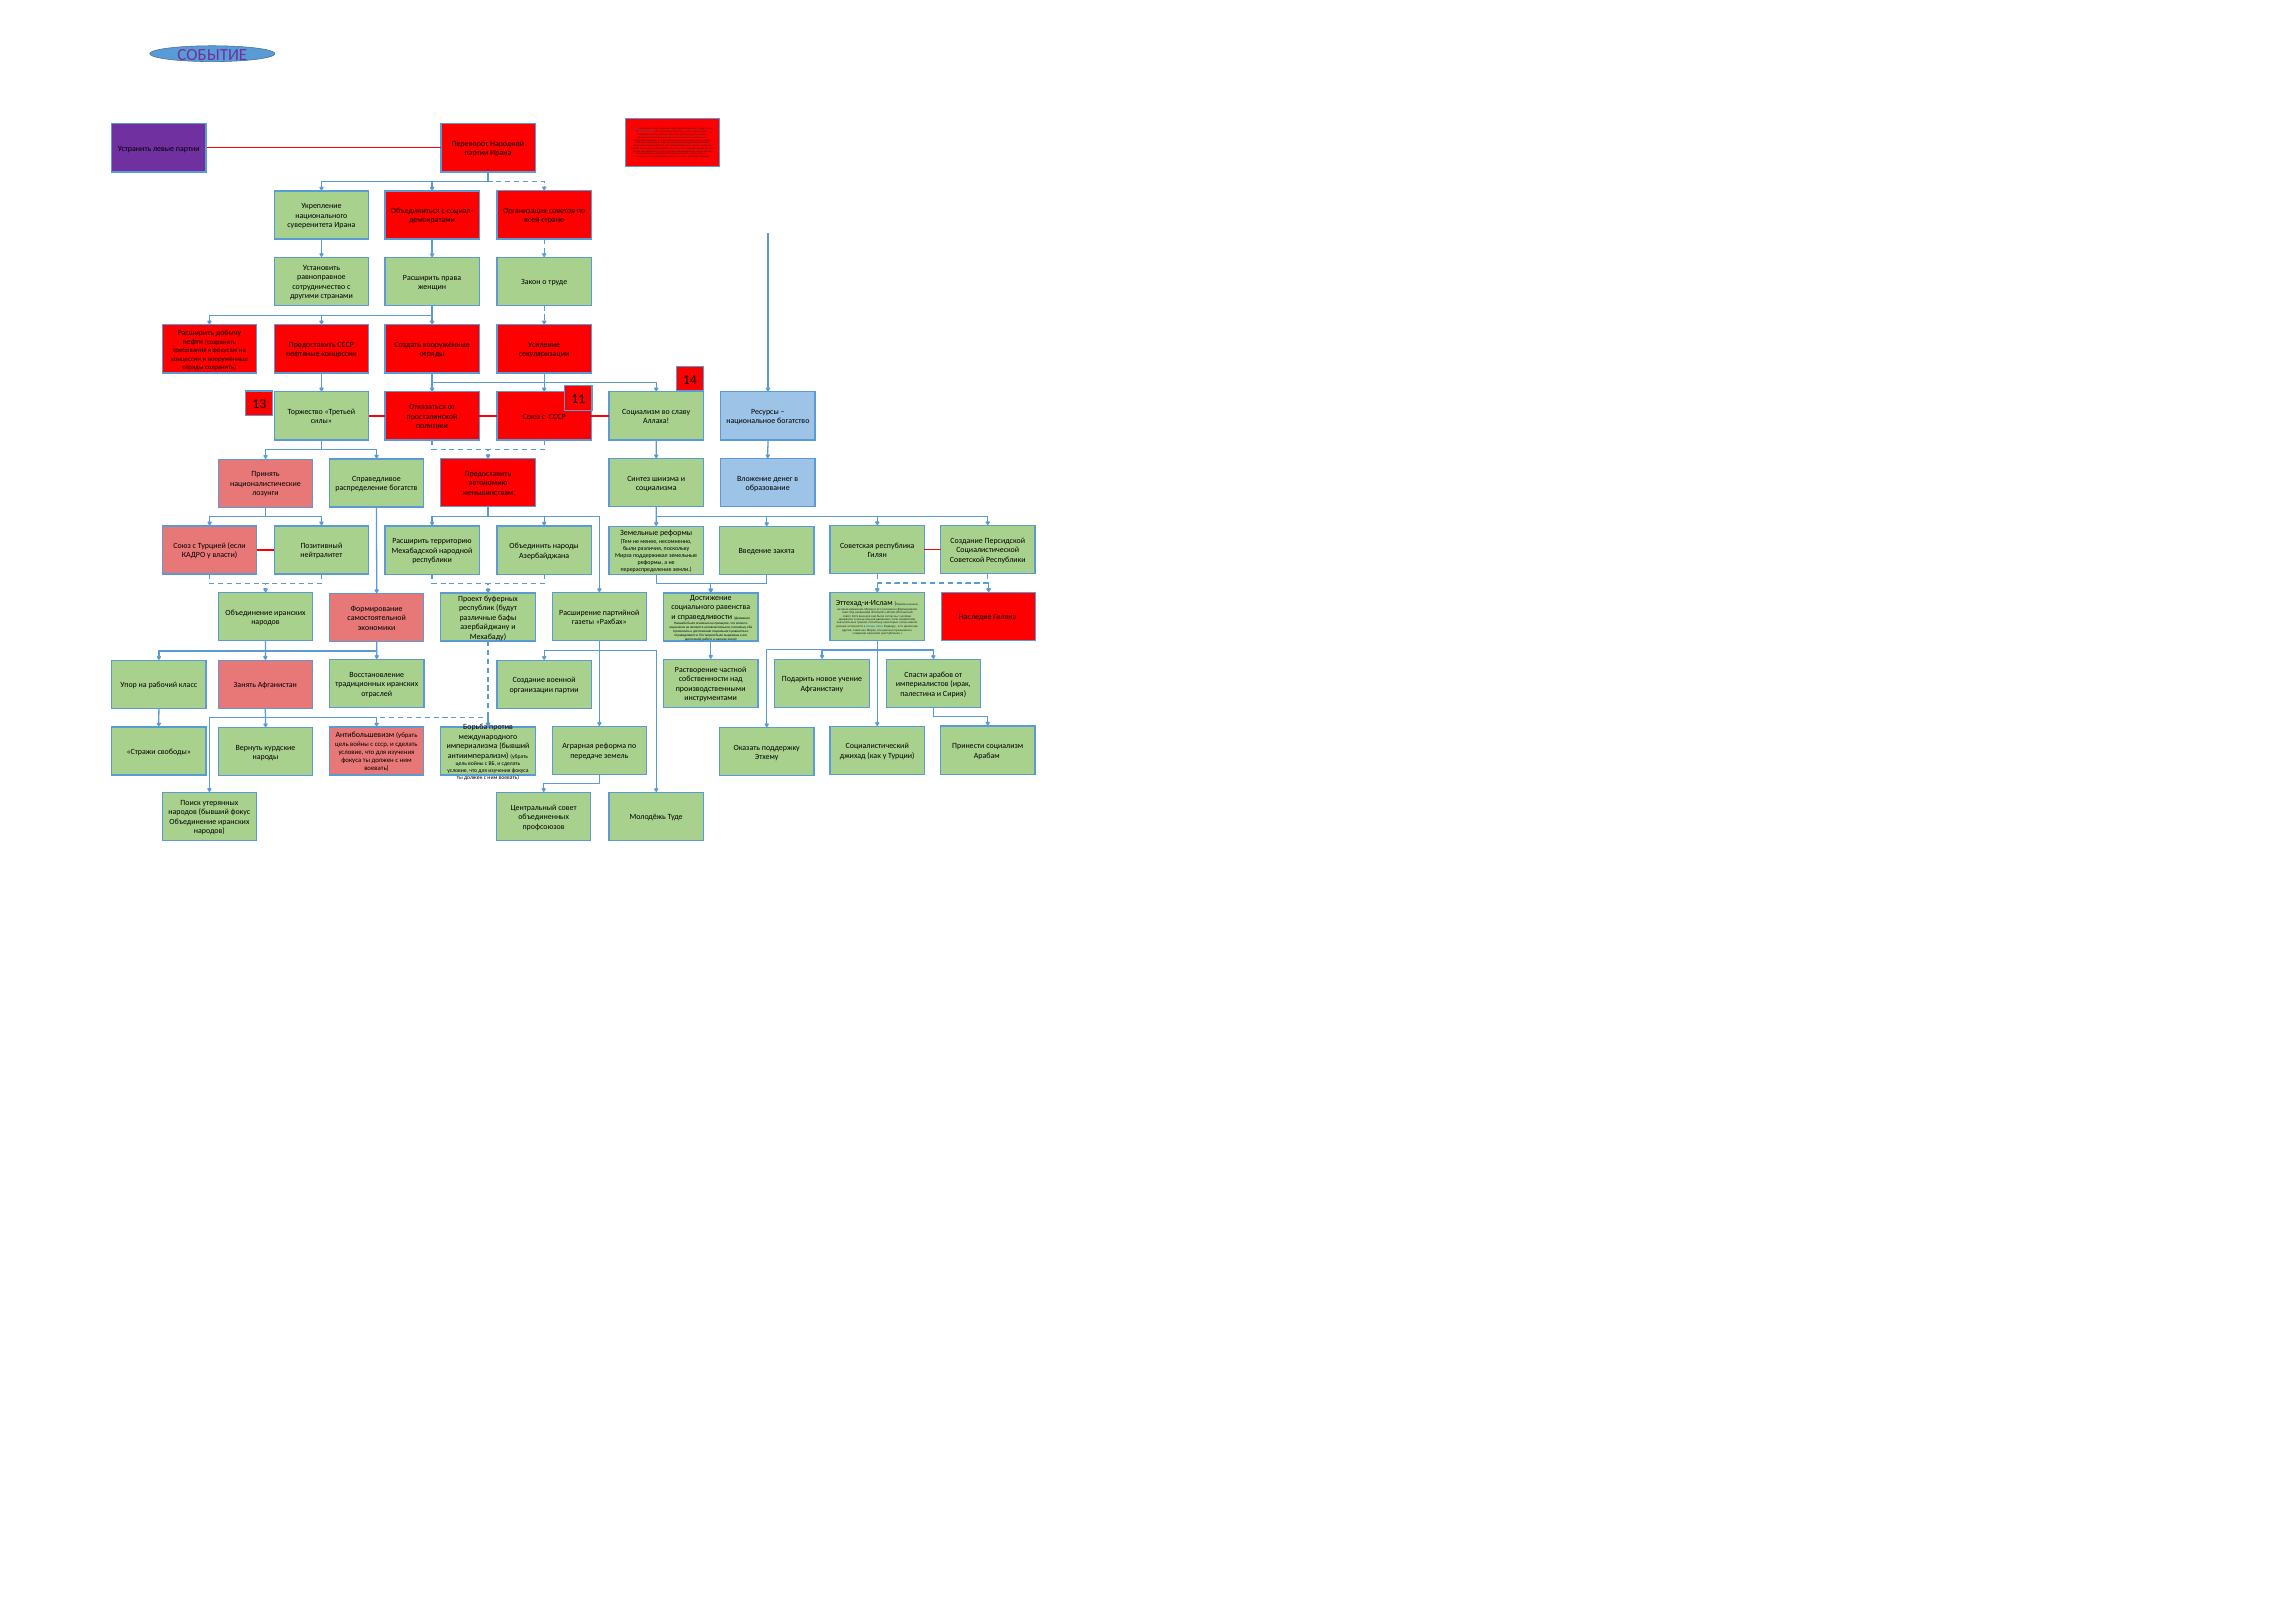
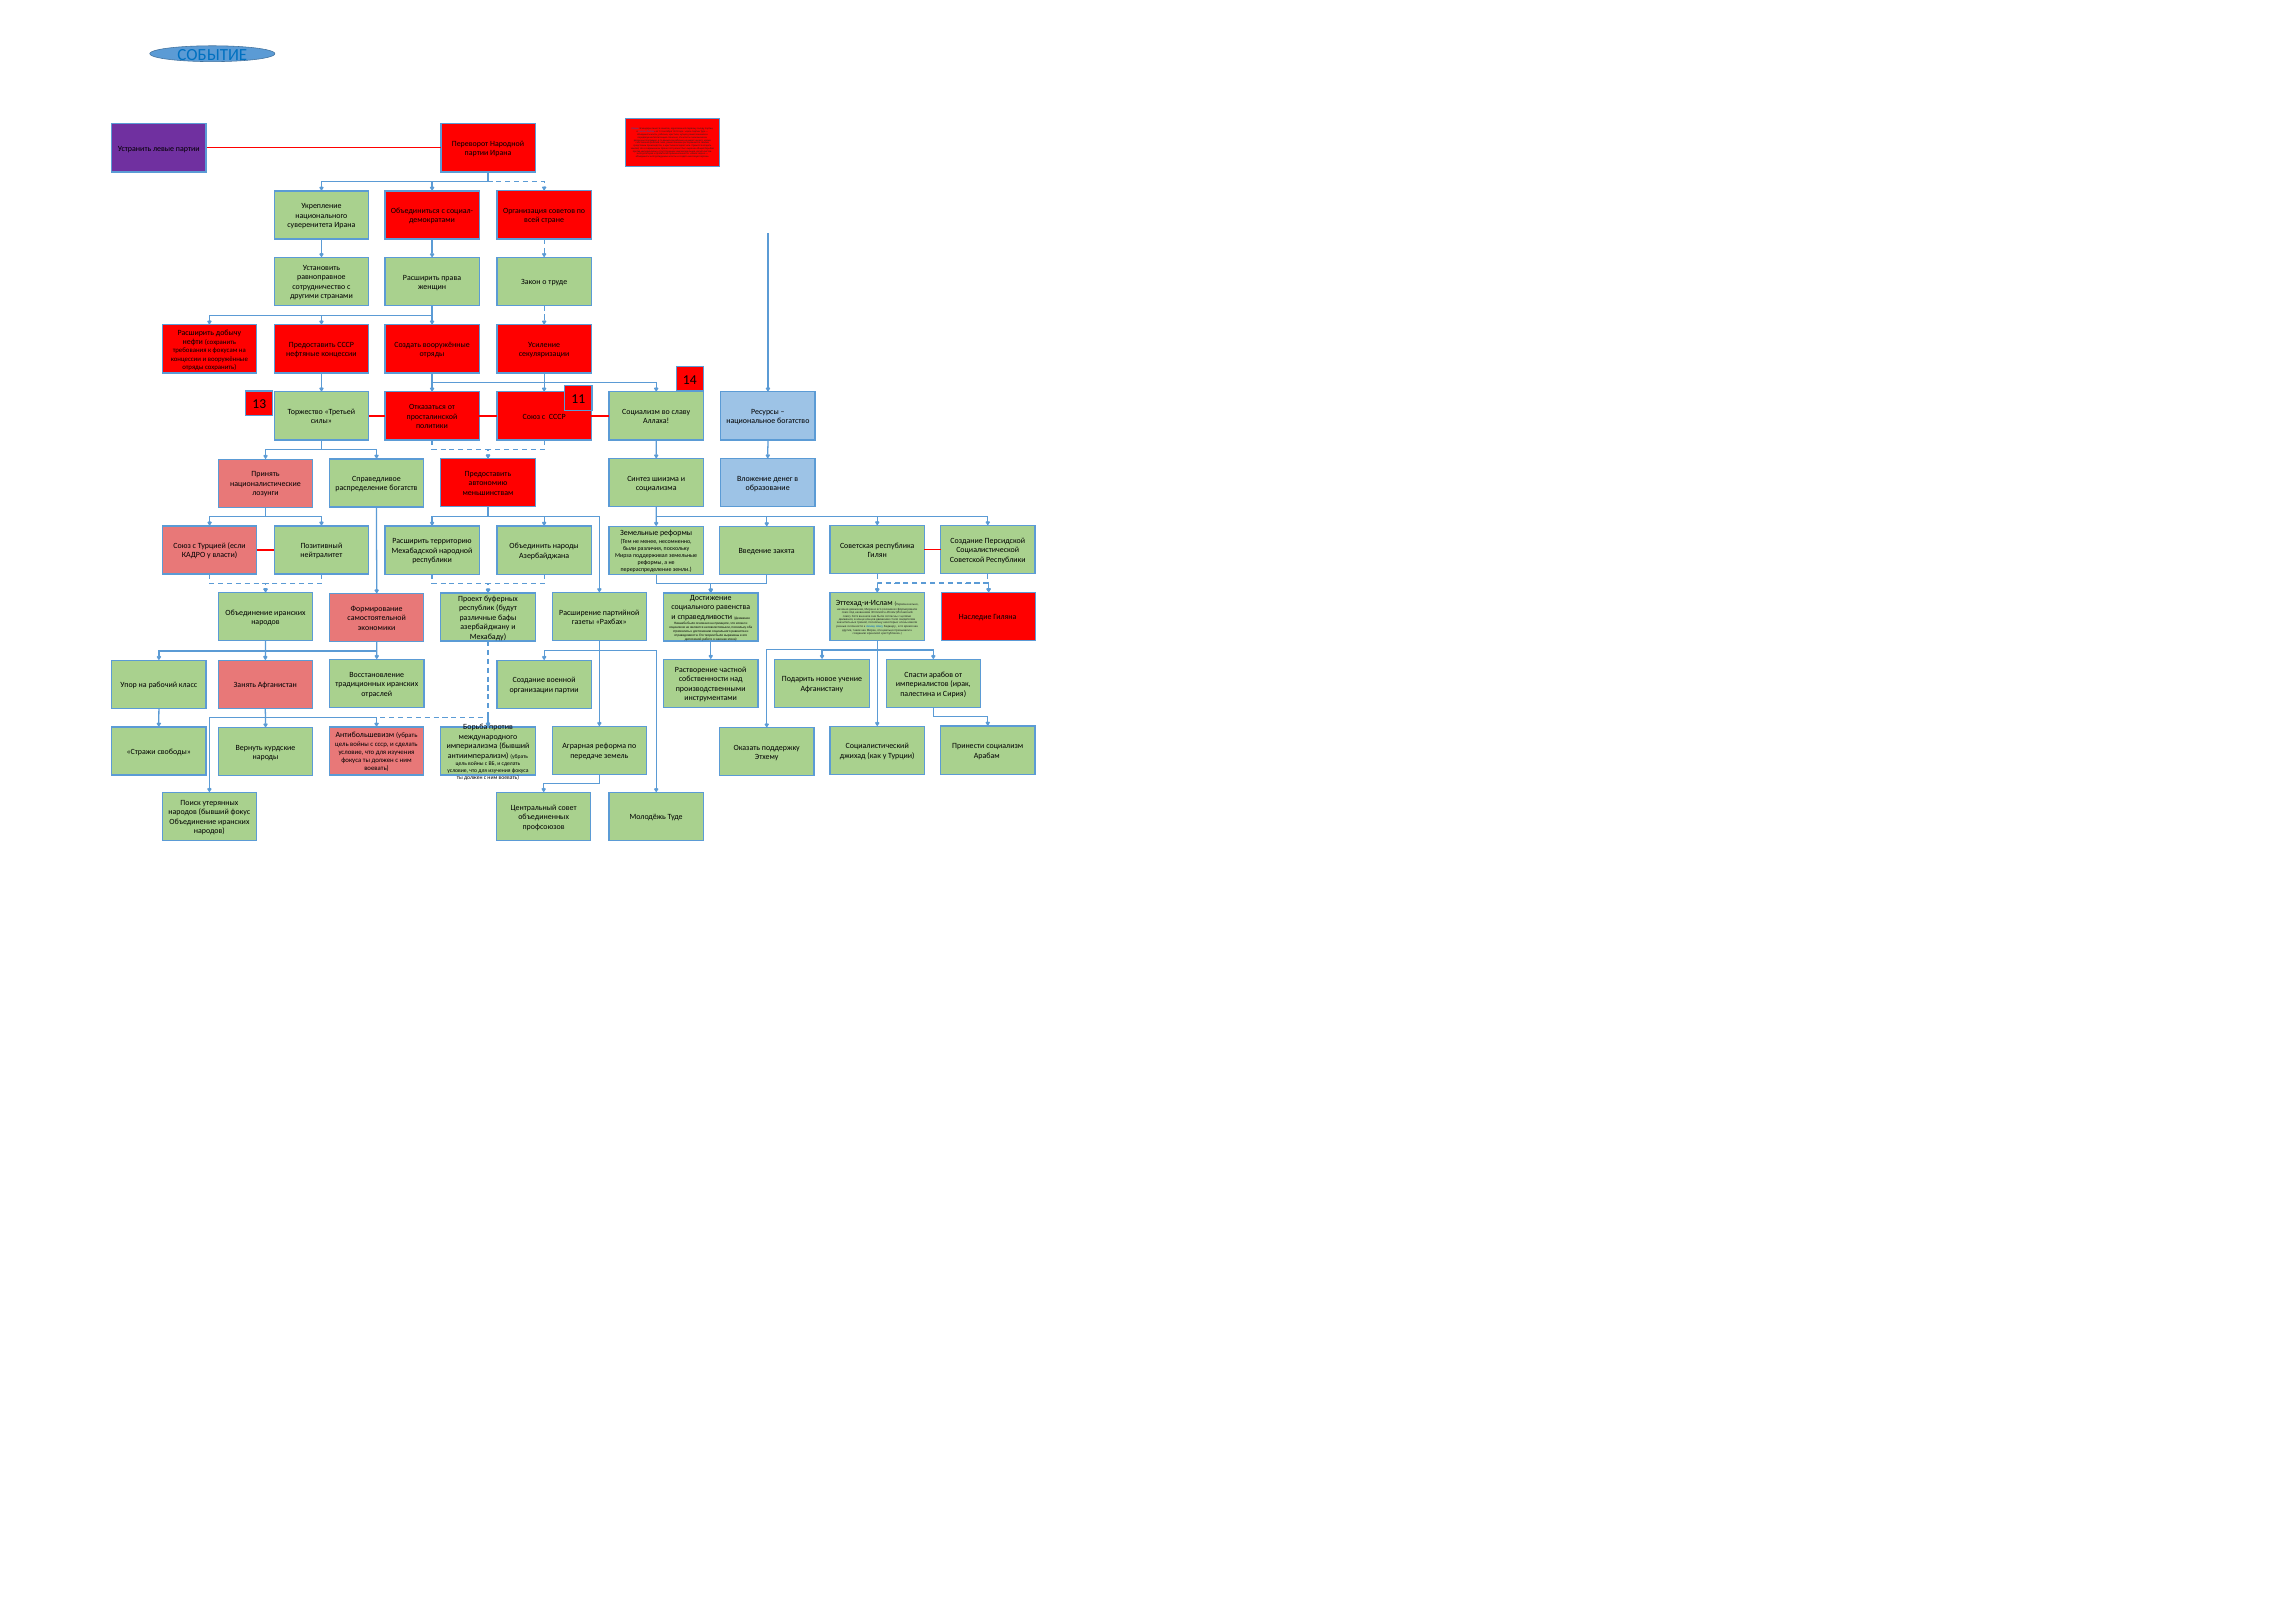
СОБЫТИЕ colour: purple -> blue (212, 55)
